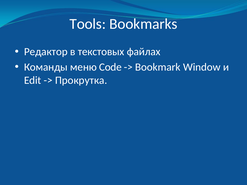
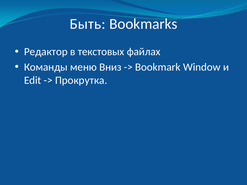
Tools: Tools -> Быть (88, 24)
Code: Code -> Вниз (110, 67)
